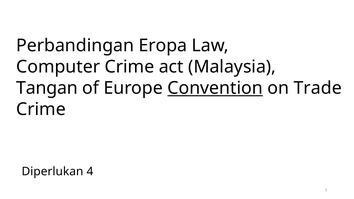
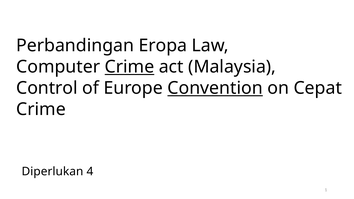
Crime underline: none -> present (129, 67)
Tangan: Tangan -> Control (47, 88)
Trade: Trade -> Cepat (318, 88)
